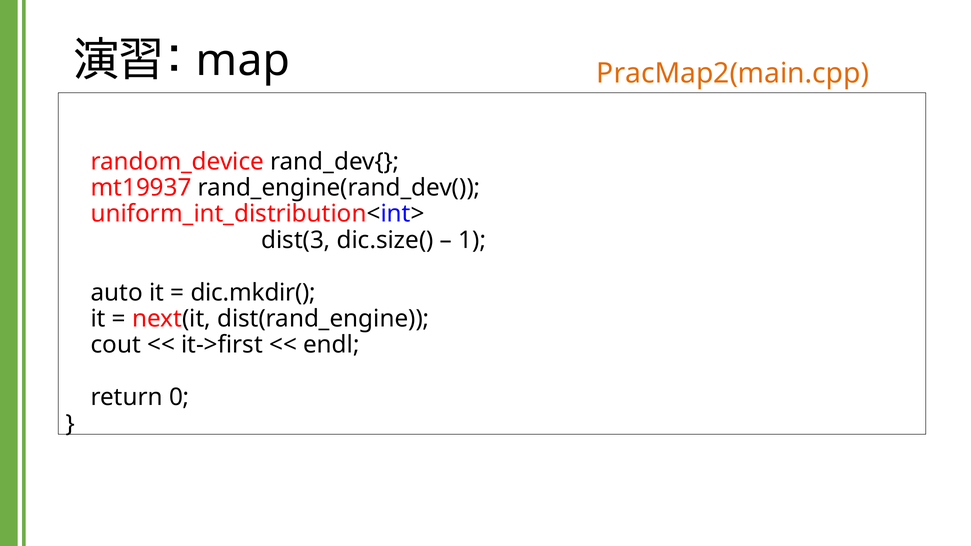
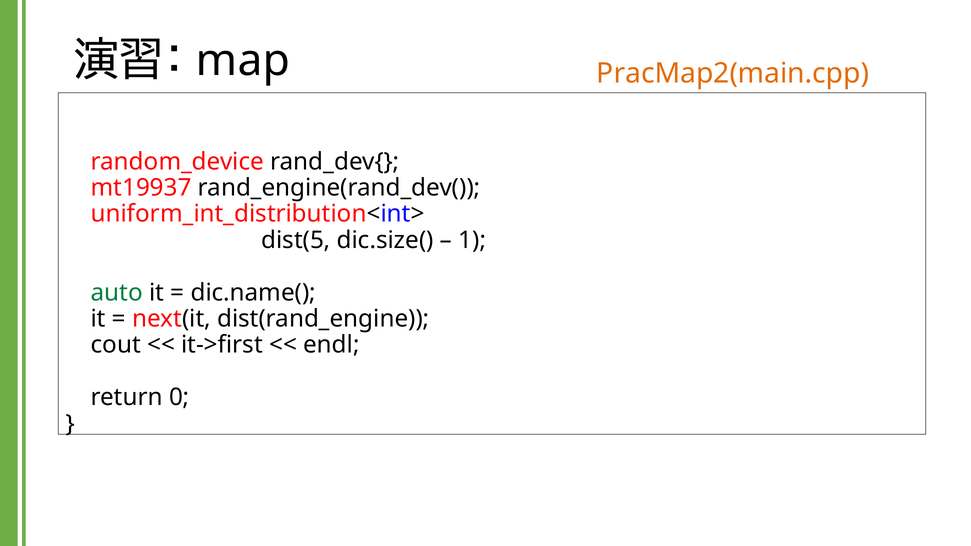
dist(3: dist(3 -> dist(5 (296, 240)
auto colour: black -> green (117, 293)
dic.mkdir(: dic.mkdir( -> dic.name( (253, 293)
